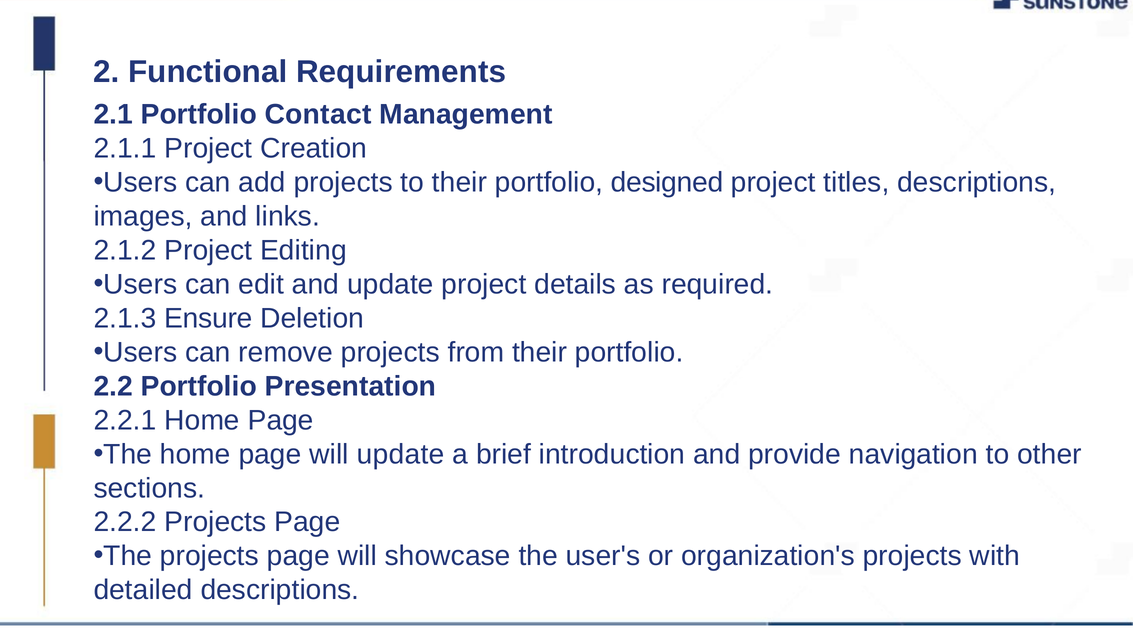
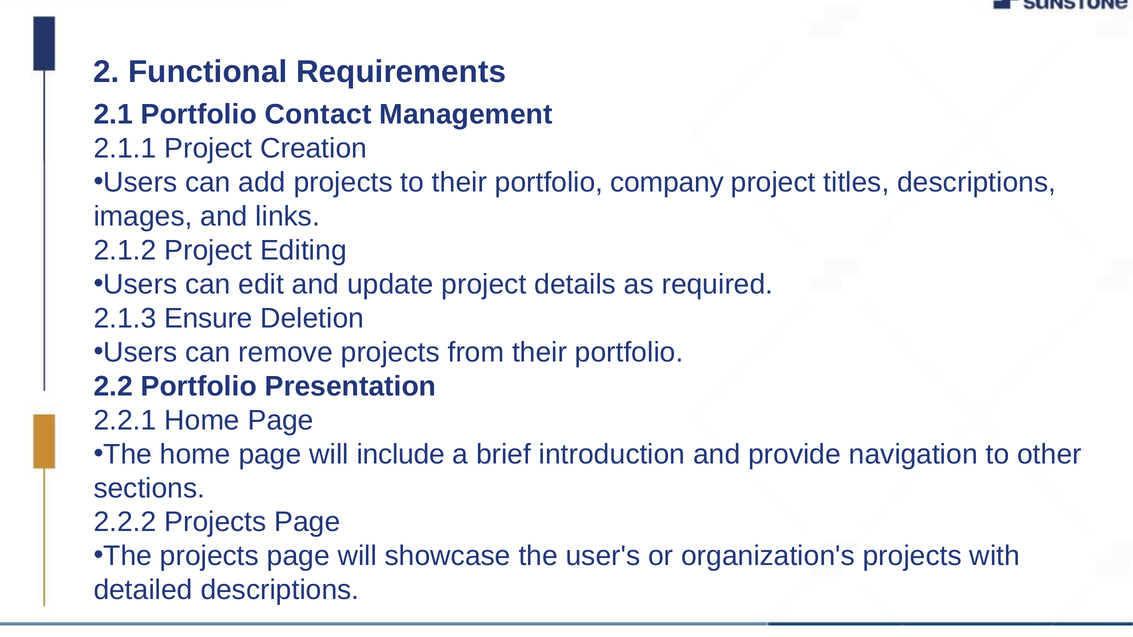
designed: designed -> company (667, 183)
will update: update -> include (401, 454)
